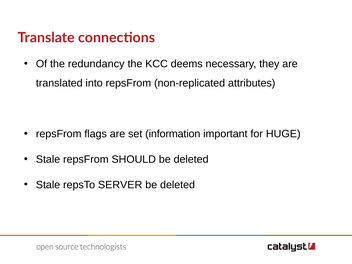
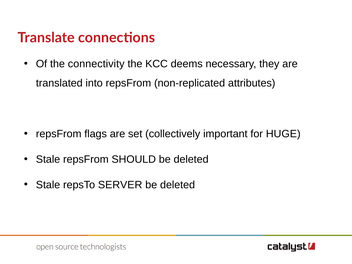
redundancy: redundancy -> connectivity (96, 64)
information: information -> collectively (173, 134)
